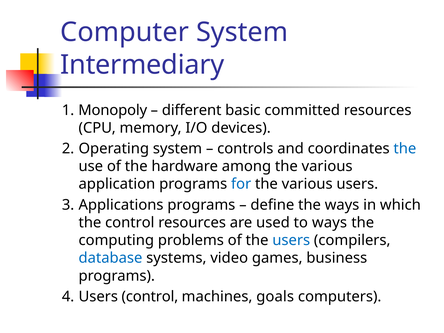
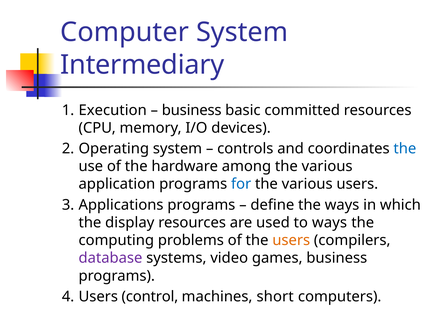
Monopoly: Monopoly -> Execution (113, 110)
different: different -> business (192, 110)
the control: control -> display (130, 223)
users colour: blue -> orange (291, 240)
database colour: blue -> purple (110, 258)
goals: goals -> short (275, 297)
